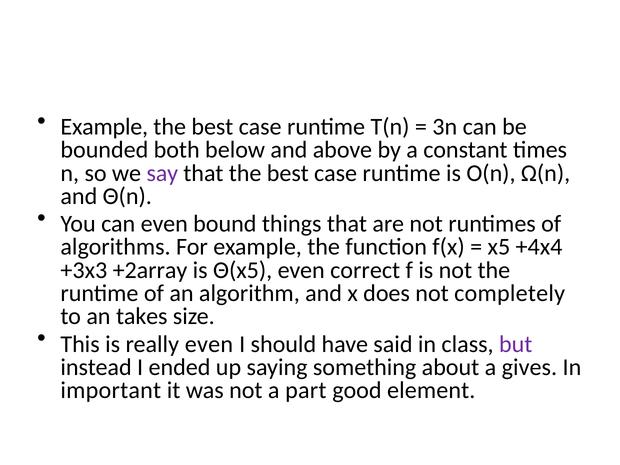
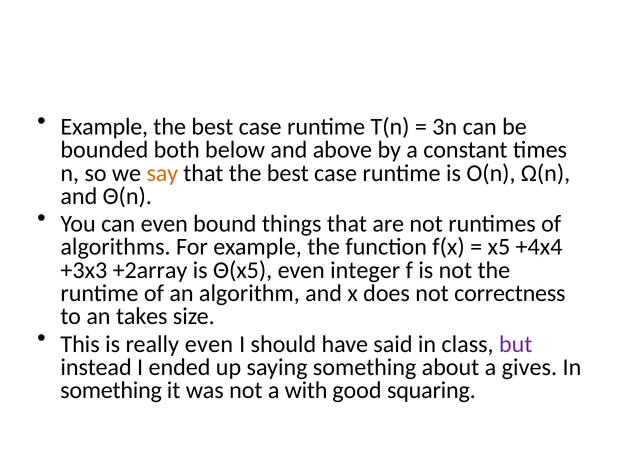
say colour: purple -> orange (162, 173)
correct: correct -> integer (365, 270)
completely: completely -> correctness (510, 293)
important: important -> something (111, 390)
part: part -> with (306, 390)
element: element -> squaring (431, 390)
